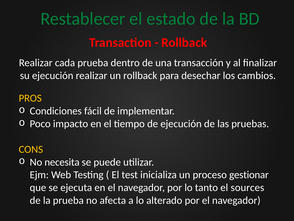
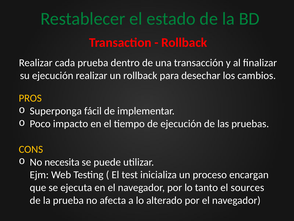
Condiciones: Condiciones -> Superponga (56, 111)
gestionar: gestionar -> encargan (249, 174)
